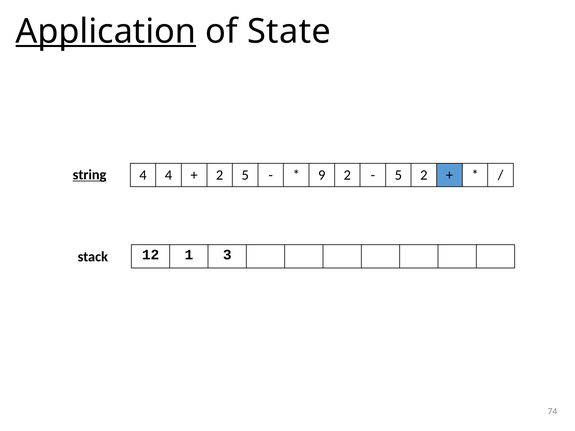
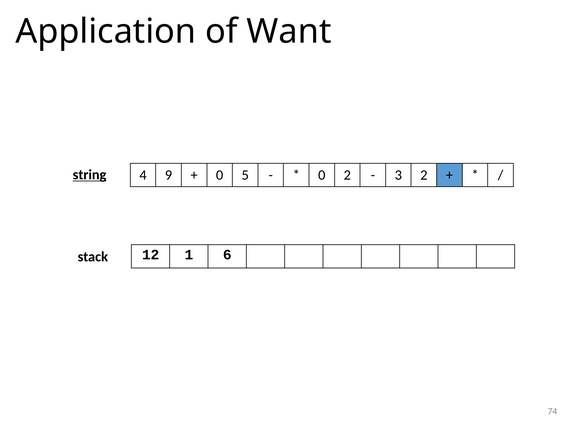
Application underline: present -> none (106, 31)
State: State -> Want (289, 31)
4 4: 4 -> 9 (169, 175)
2: 2 -> 0 (220, 175)
9: 9 -> 0 (322, 175)
5: 5 -> 3 (398, 175)
3: 3 -> 6 (227, 255)
